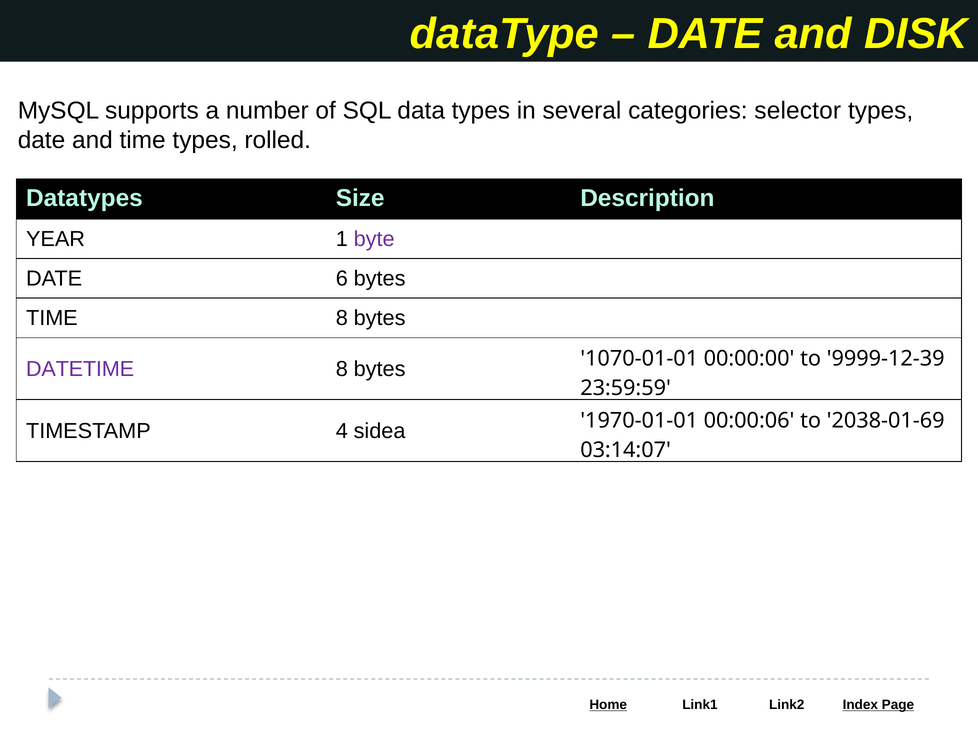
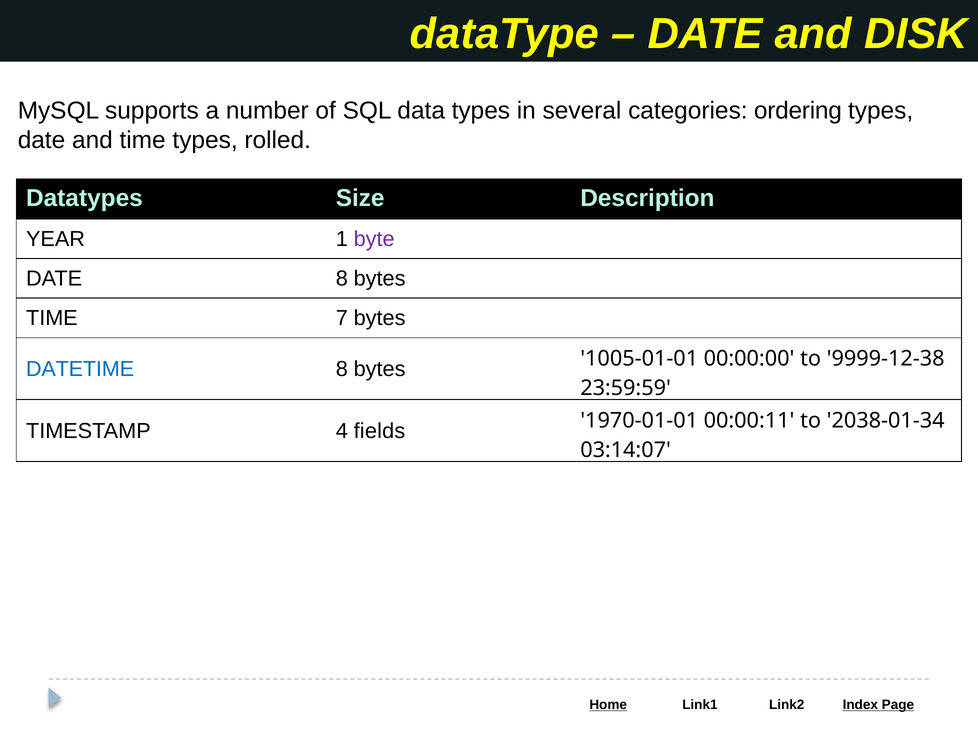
selector: selector -> ordering (798, 111)
DATE 6: 6 -> 8 (342, 279)
TIME 8: 8 -> 7 (342, 318)
DATETIME colour: purple -> blue (80, 369)
1070-01-01: 1070-01-01 -> 1005-01-01 (639, 359)
9999-12-39: 9999-12-39 -> 9999-12-38 (886, 359)
sidea: sidea -> fields (379, 431)
00:00:06: 00:00:06 -> 00:00:11 (749, 421)
2038-01-69: 2038-01-69 -> 2038-01-34 (886, 421)
